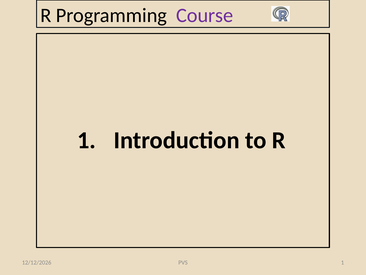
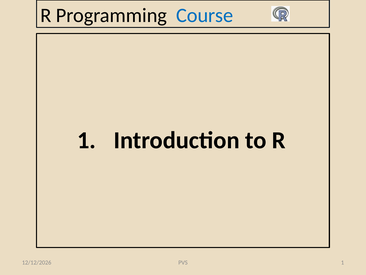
Course colour: purple -> blue (205, 15)
